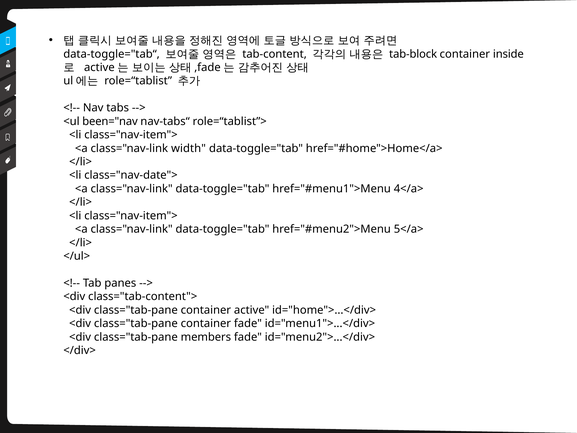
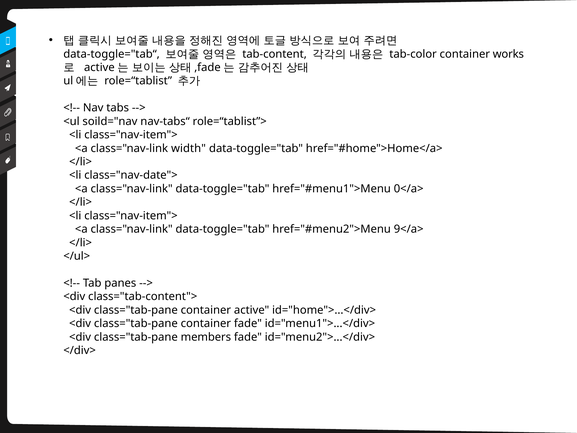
tab-block: tab-block -> tab-color (413, 54)
inside: inside -> works (508, 54)
been="nav: been="nav -> soild="nav (110, 121)
4</a>: 4</a> -> 0</a> (409, 189)
5</a>: 5</a> -> 9</a> (409, 229)
